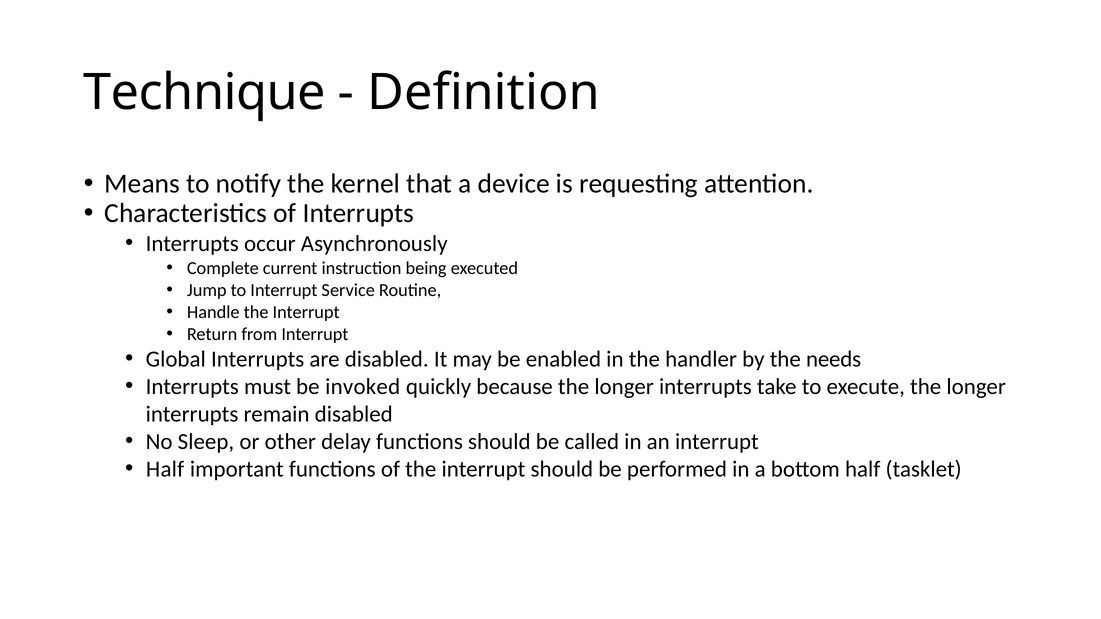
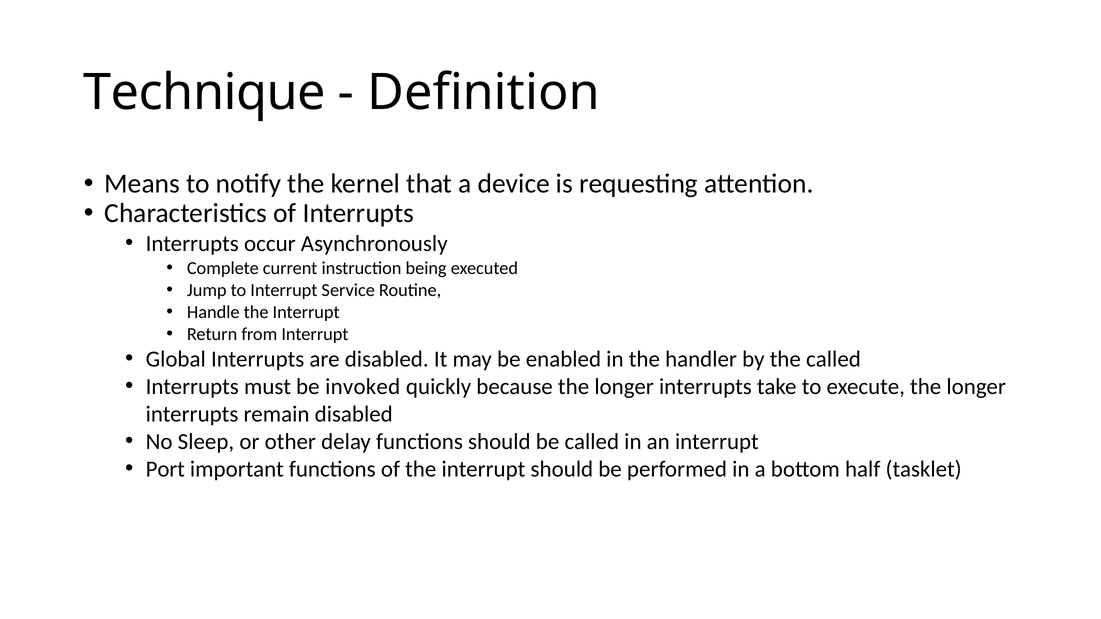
the needs: needs -> called (833, 359)
Half: Half -> Port (165, 469)
